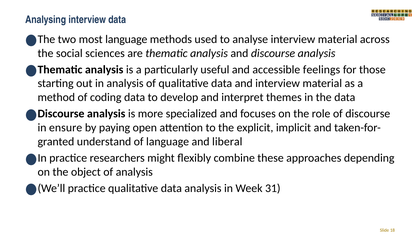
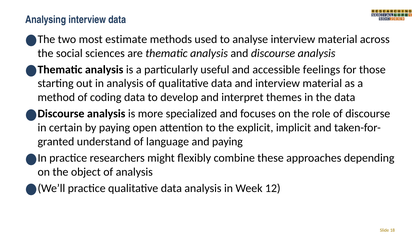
most language: language -> estimate (126, 39)
ensure: ensure -> certain (66, 128)
and liberal: liberal -> paying (227, 142)
31: 31 -> 12 (273, 189)
